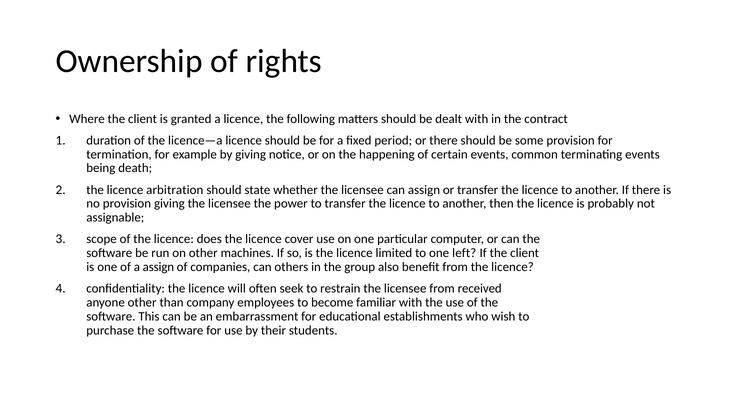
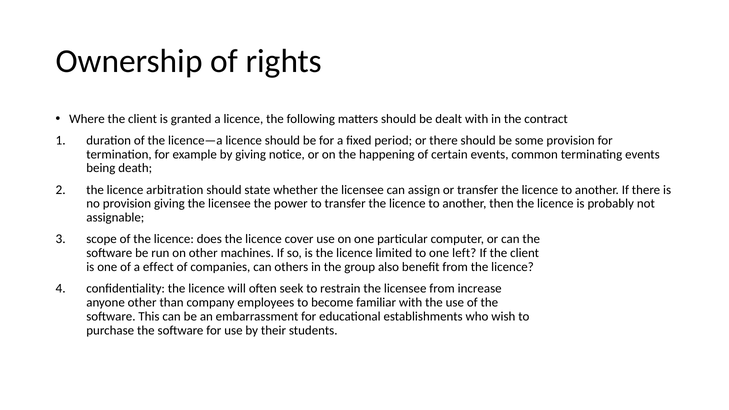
a assign: assign -> effect (158, 267)
received: received -> increase (480, 289)
